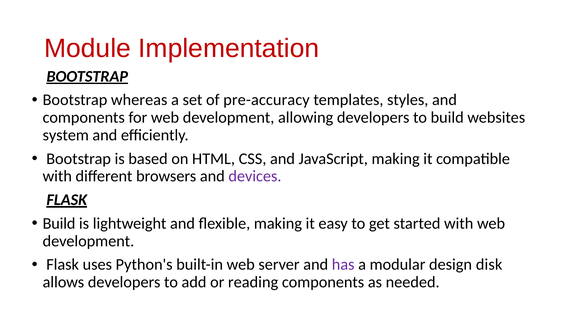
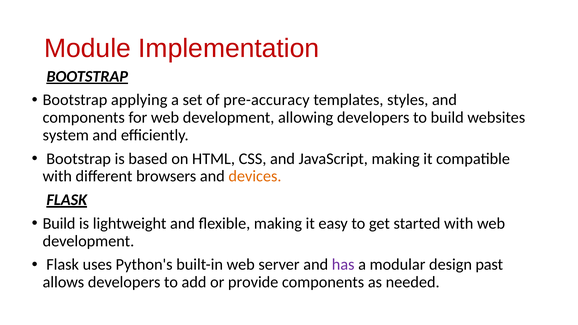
whereas: whereas -> applying (139, 100)
devices colour: purple -> orange (255, 176)
disk: disk -> past (489, 265)
reading: reading -> provide (253, 282)
